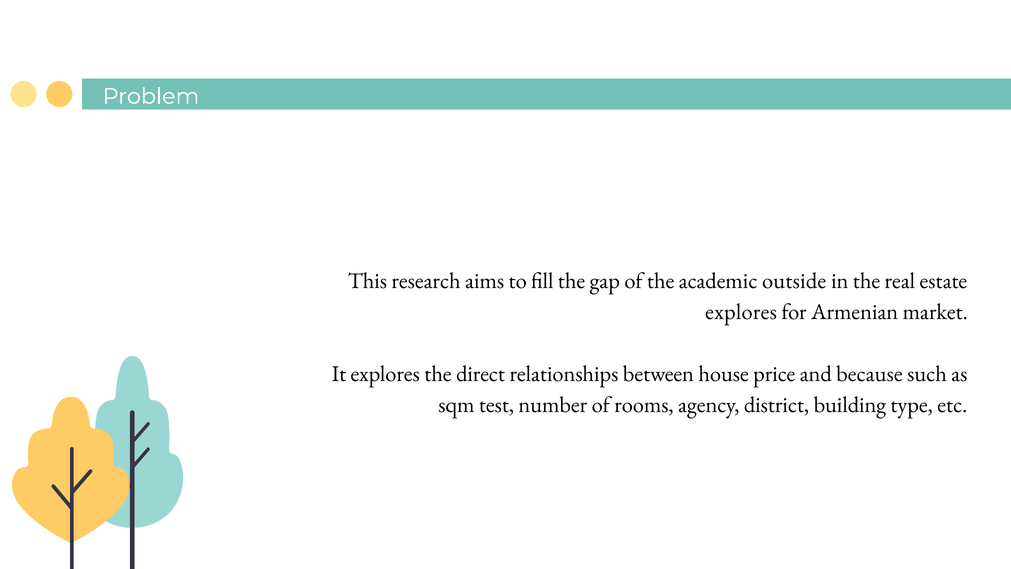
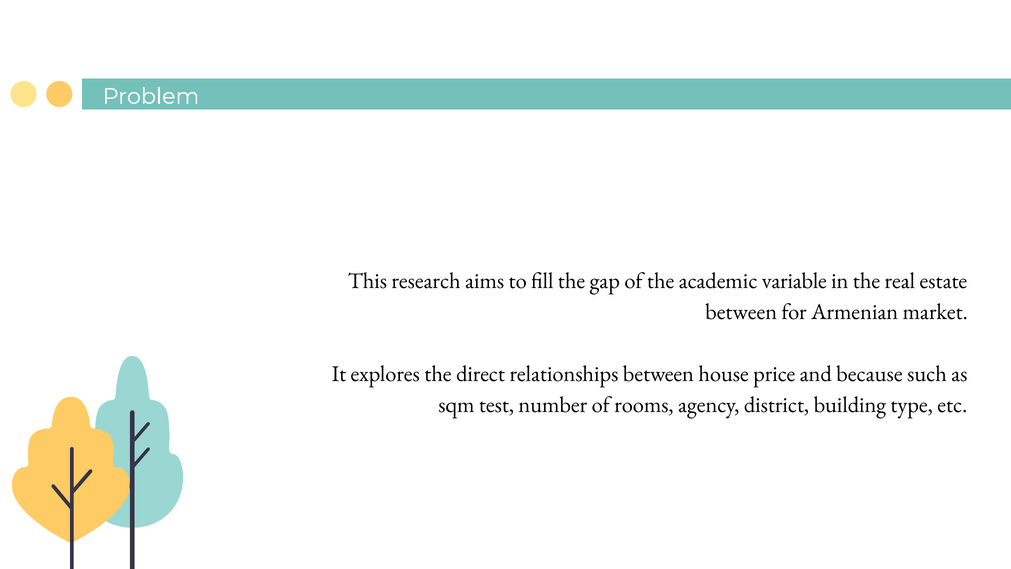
outside: outside -> variable (794, 281)
explores: explores -> between (741, 312)
